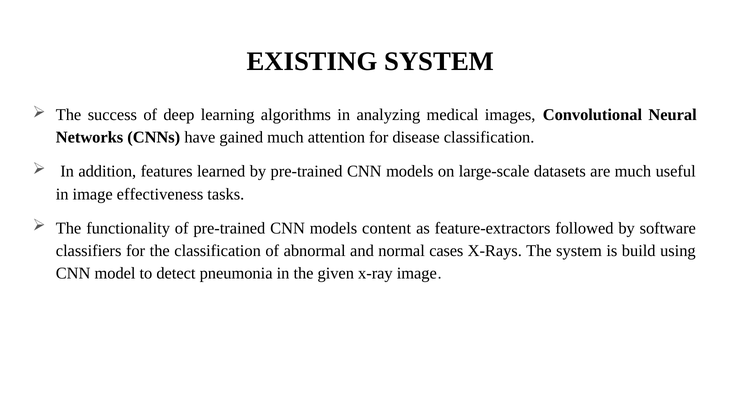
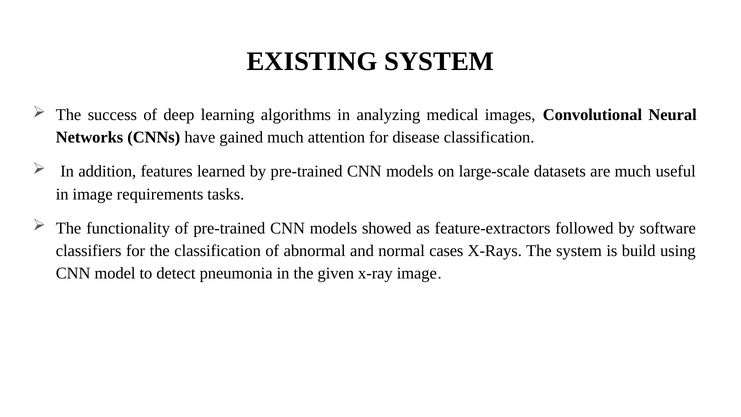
effectiveness: effectiveness -> requirements (160, 194)
content: content -> showed (387, 228)
